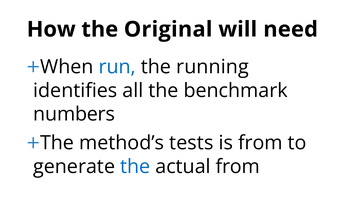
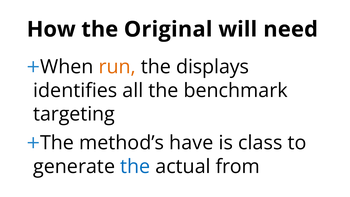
run colour: blue -> orange (117, 67)
running: running -> displays (213, 67)
numbers: numbers -> targeting (74, 114)
tests: tests -> have (191, 143)
is from: from -> class (260, 143)
